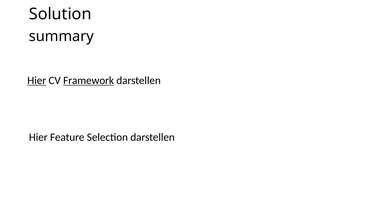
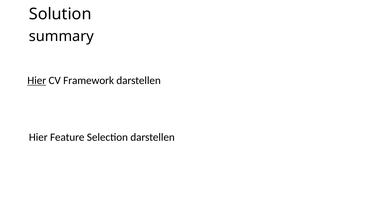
Framework underline: present -> none (89, 81)
